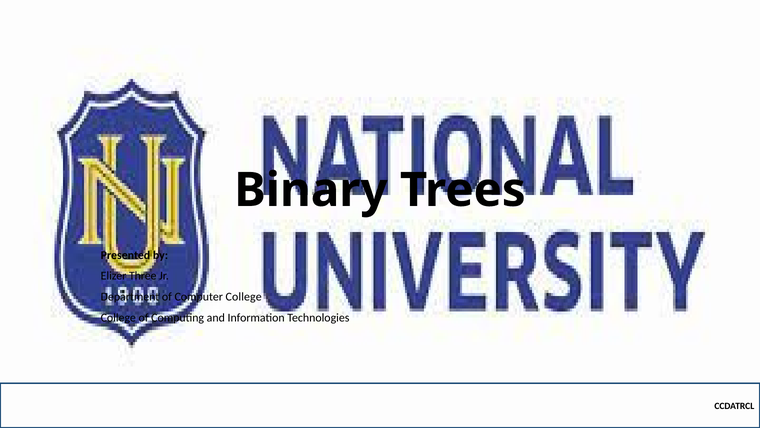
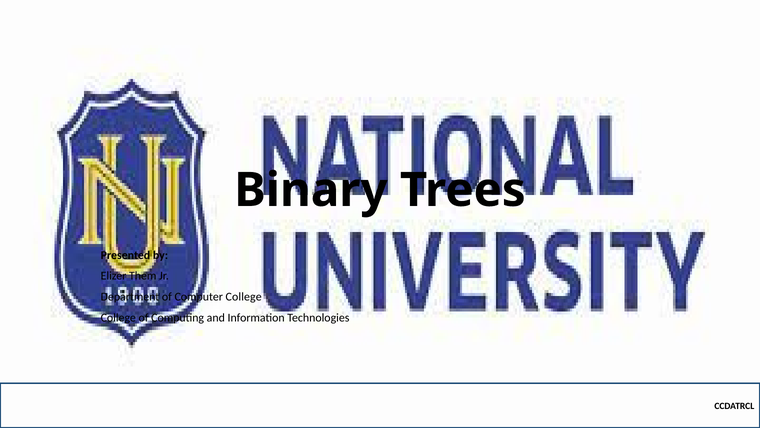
Three: Three -> Them (143, 276)
